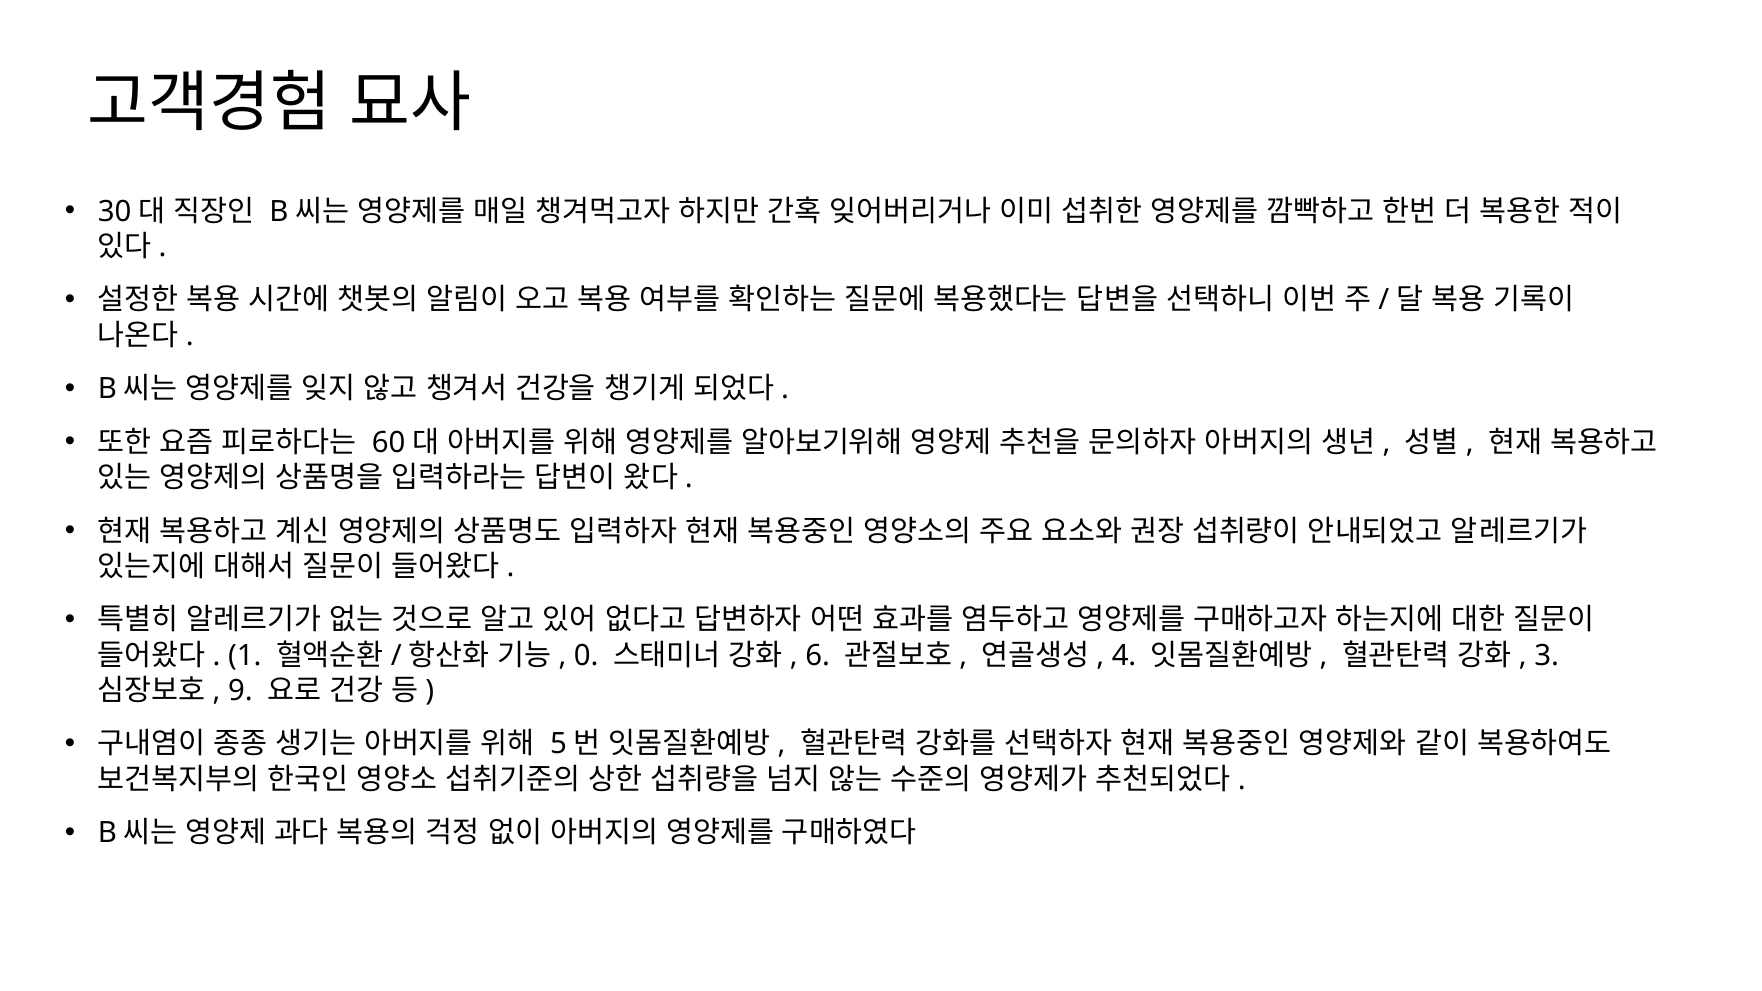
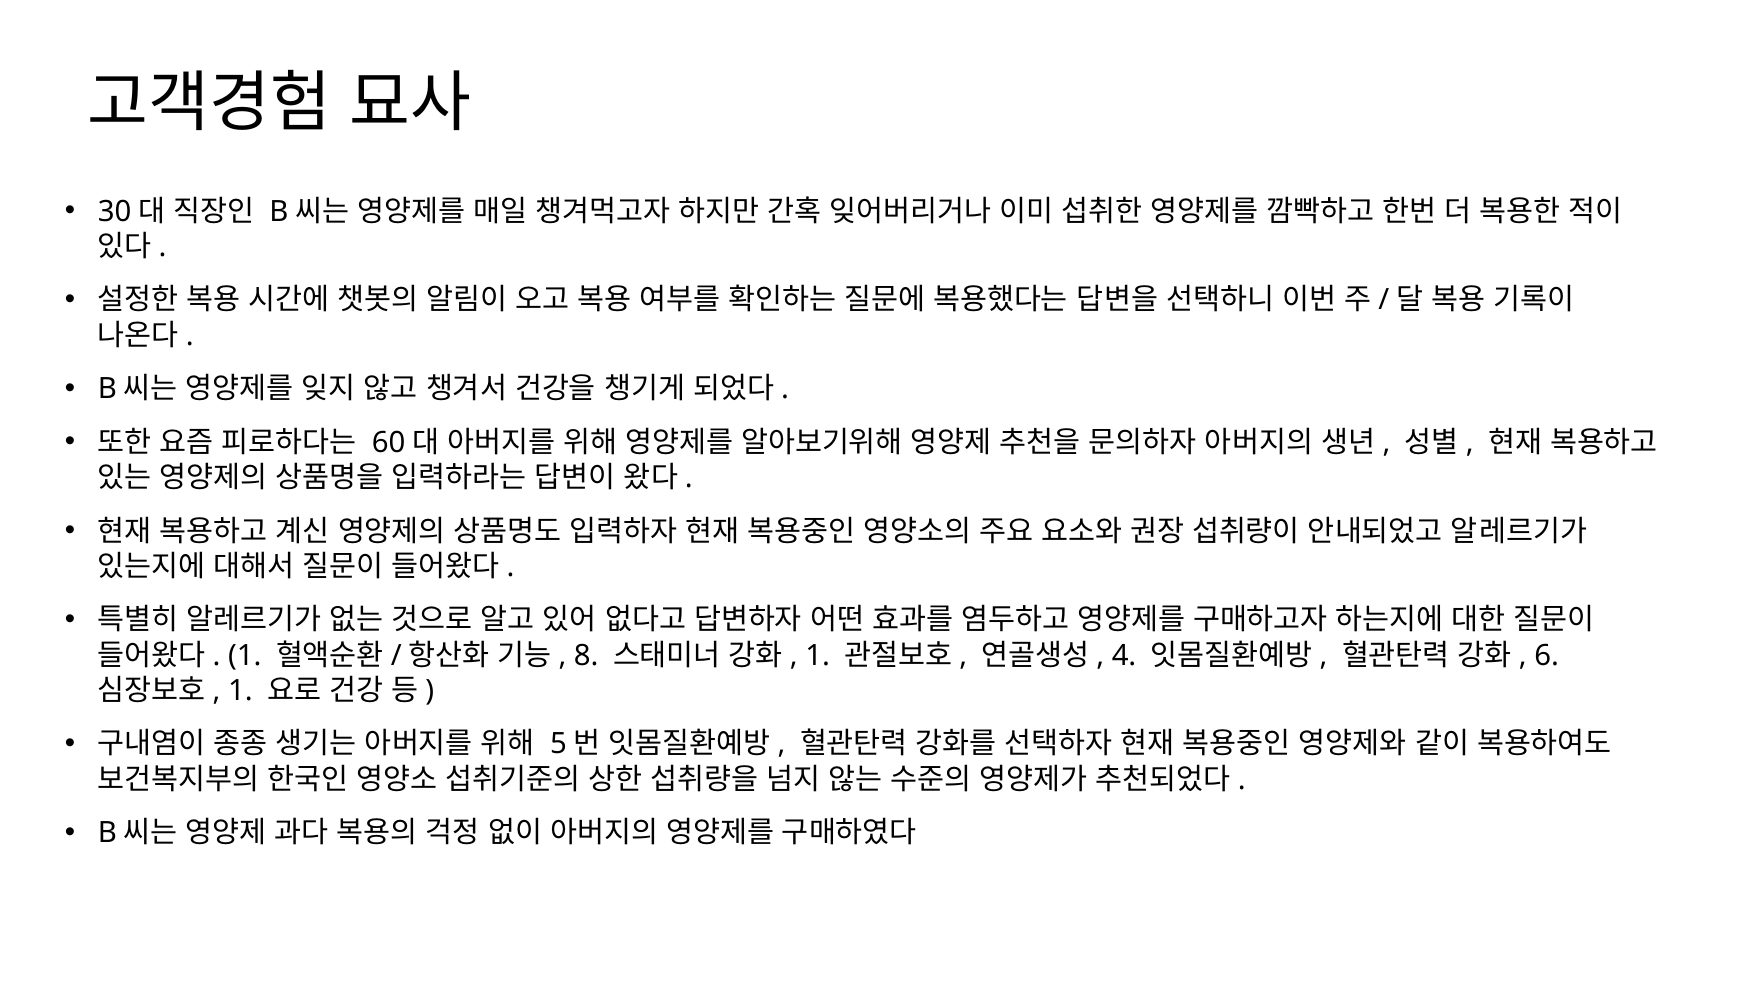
0: 0 -> 8 (586, 656)
6: 6 -> 1 (818, 656)
3: 3 -> 6 (1547, 656)
9: 9 -> 1 (240, 691)
